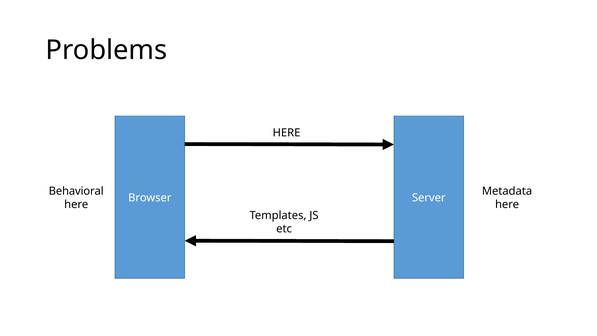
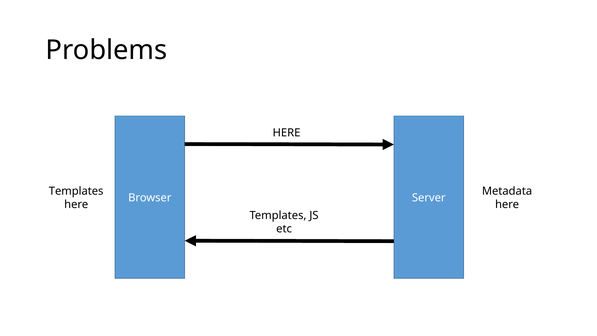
Behavioral: Behavioral -> Templates (76, 191)
